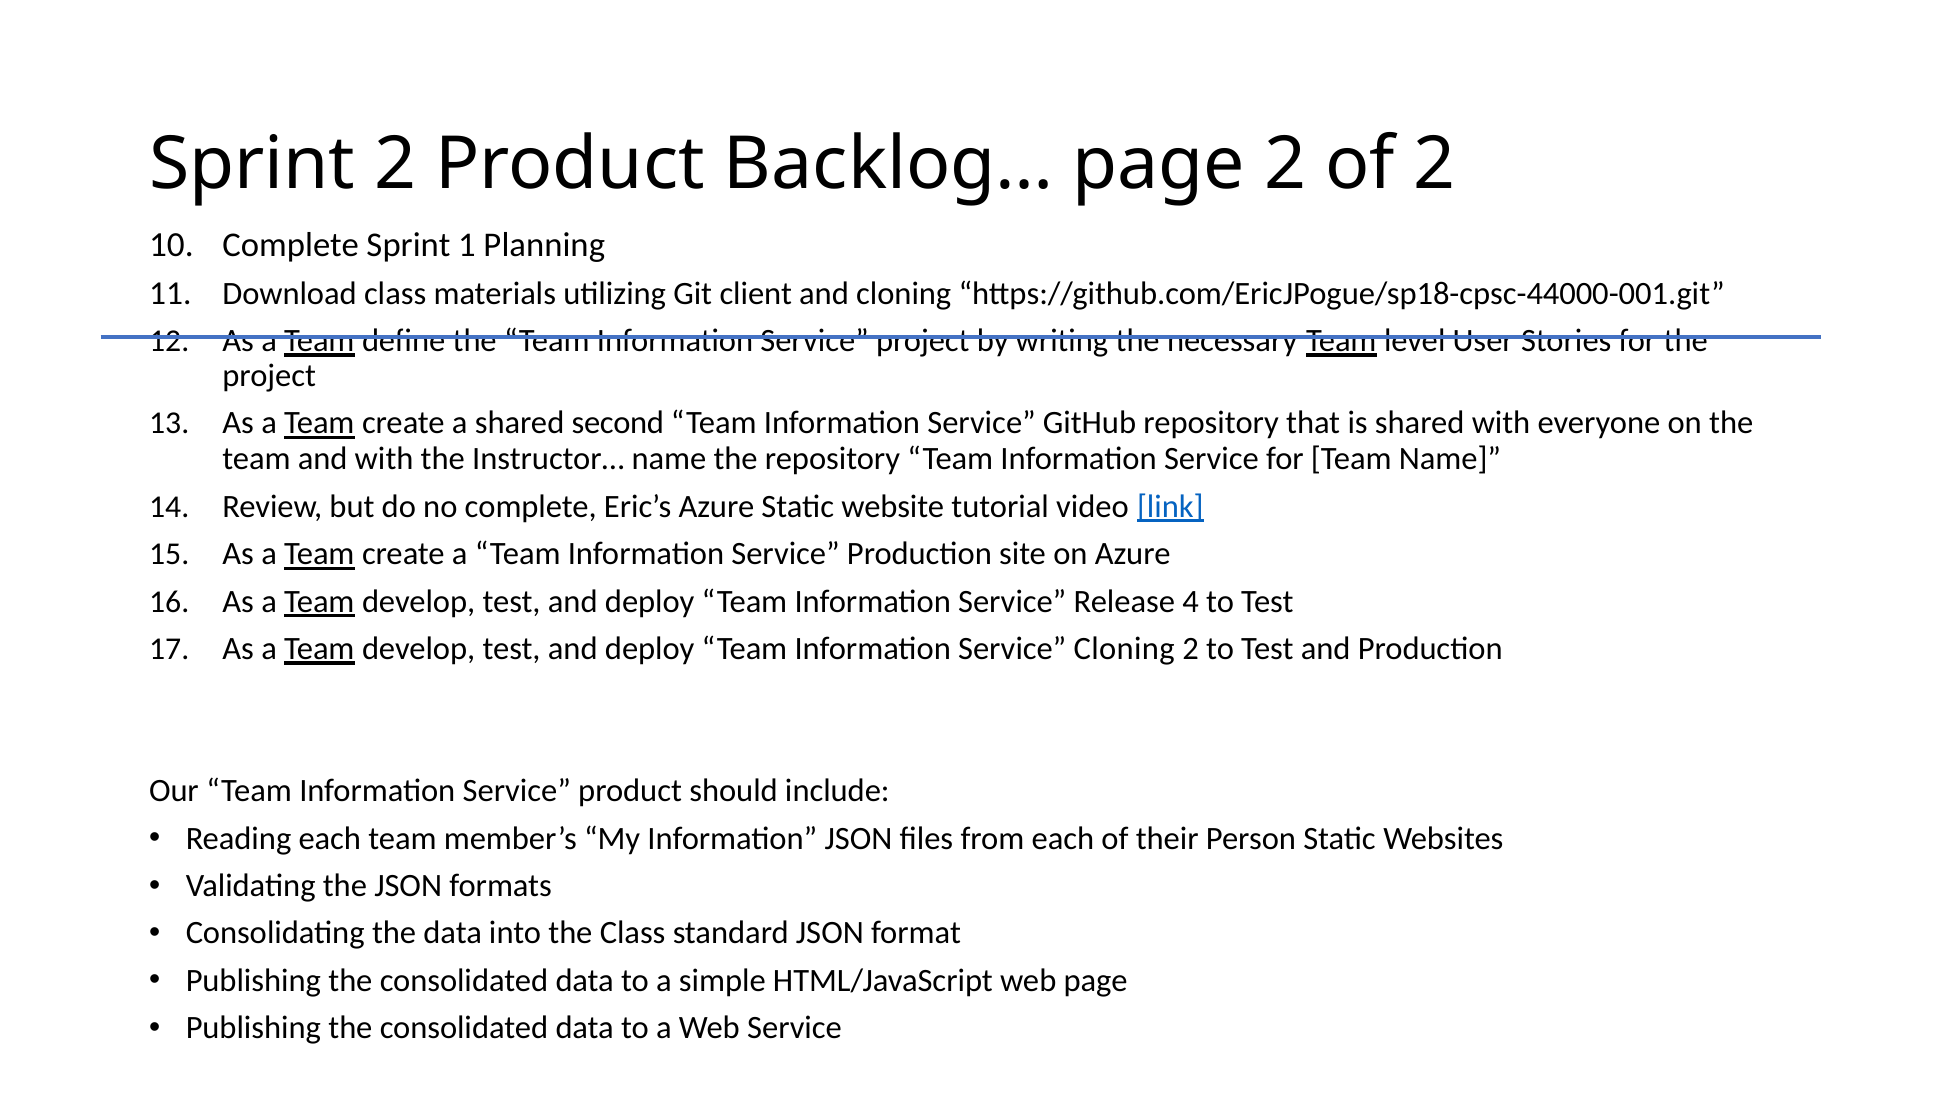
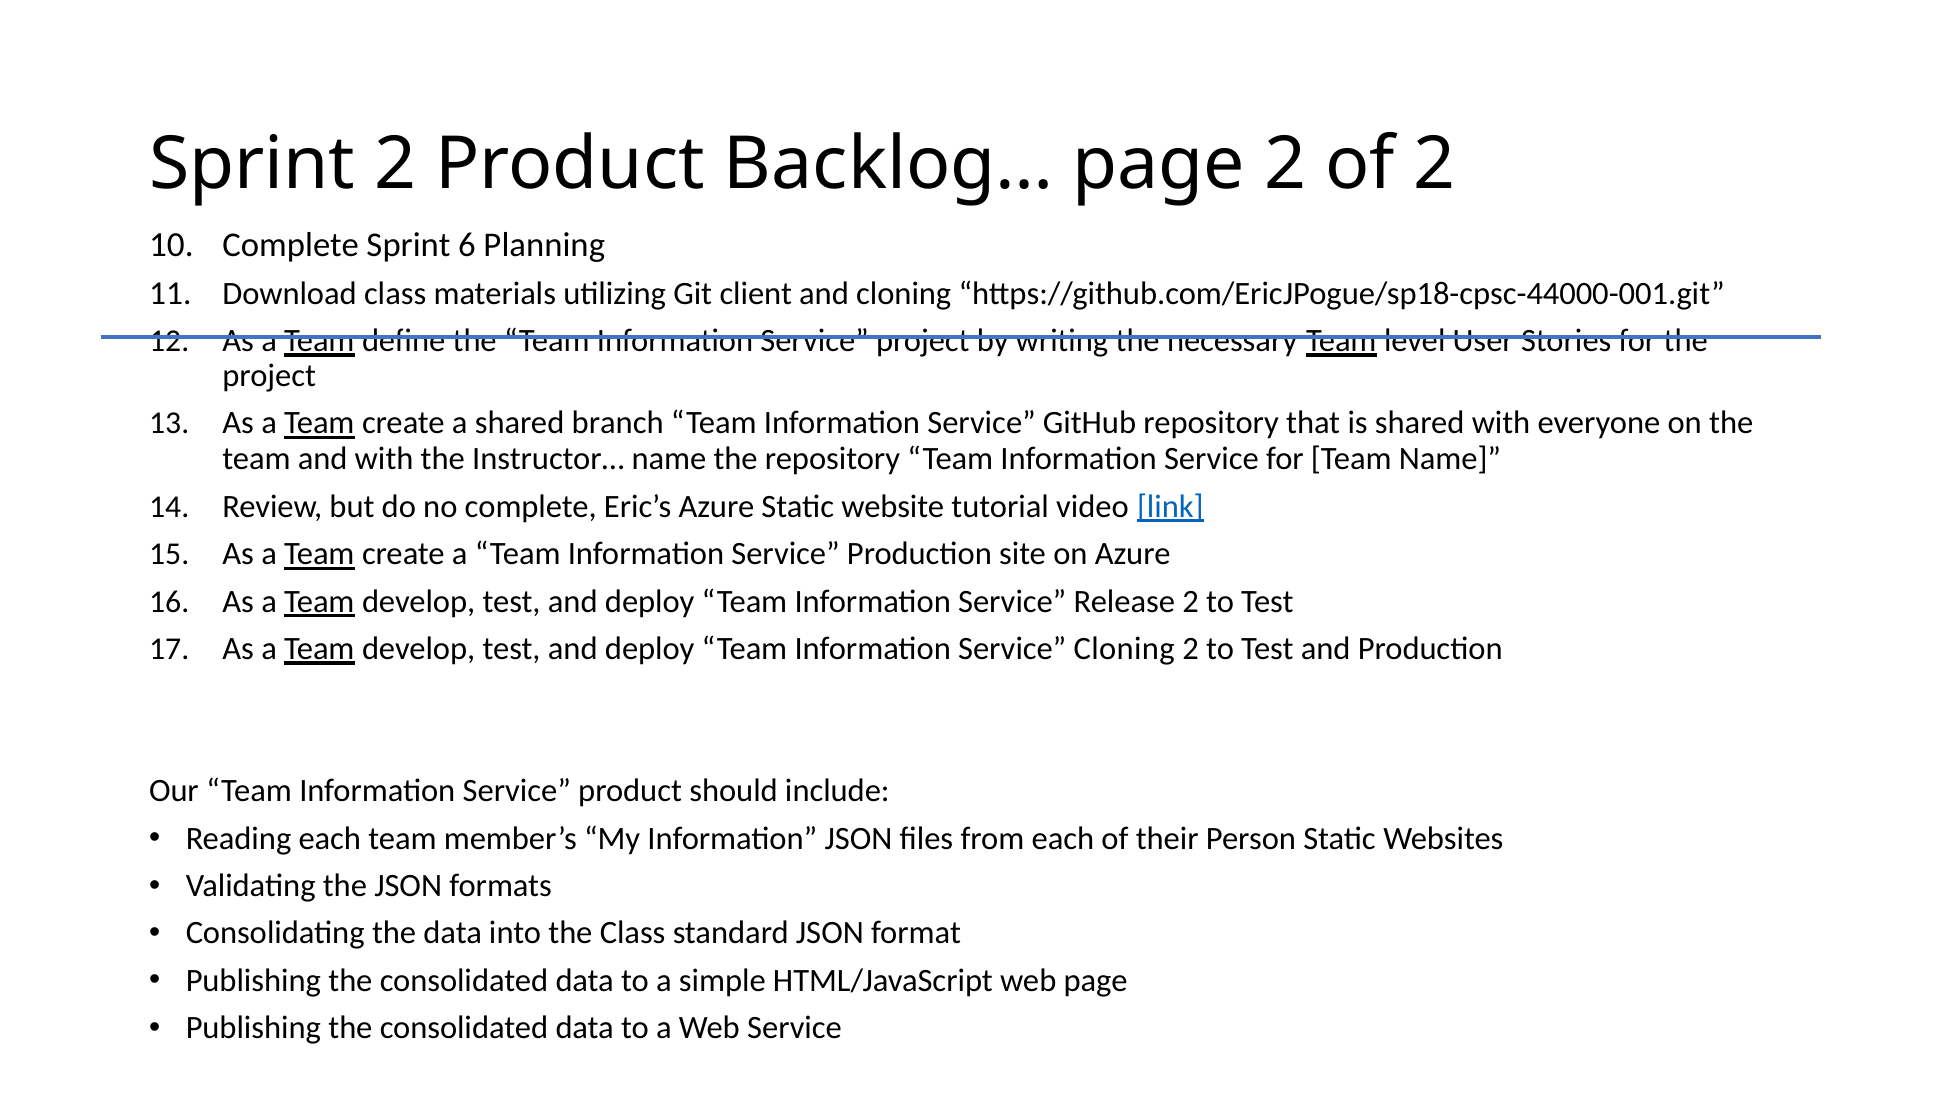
1: 1 -> 6 (467, 245)
second: second -> branch (618, 423)
Release 4: 4 -> 2 (1191, 601)
